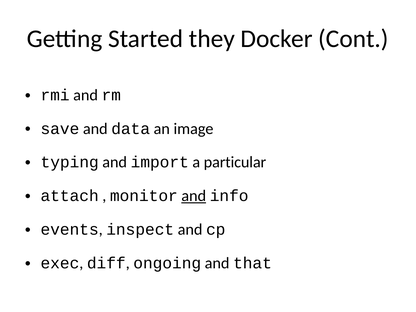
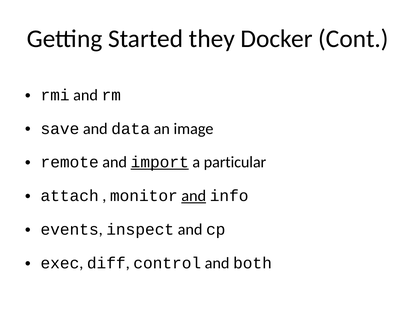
typing: typing -> remote (70, 162)
import underline: none -> present (160, 162)
ongoing: ongoing -> control (167, 263)
that: that -> both (252, 263)
